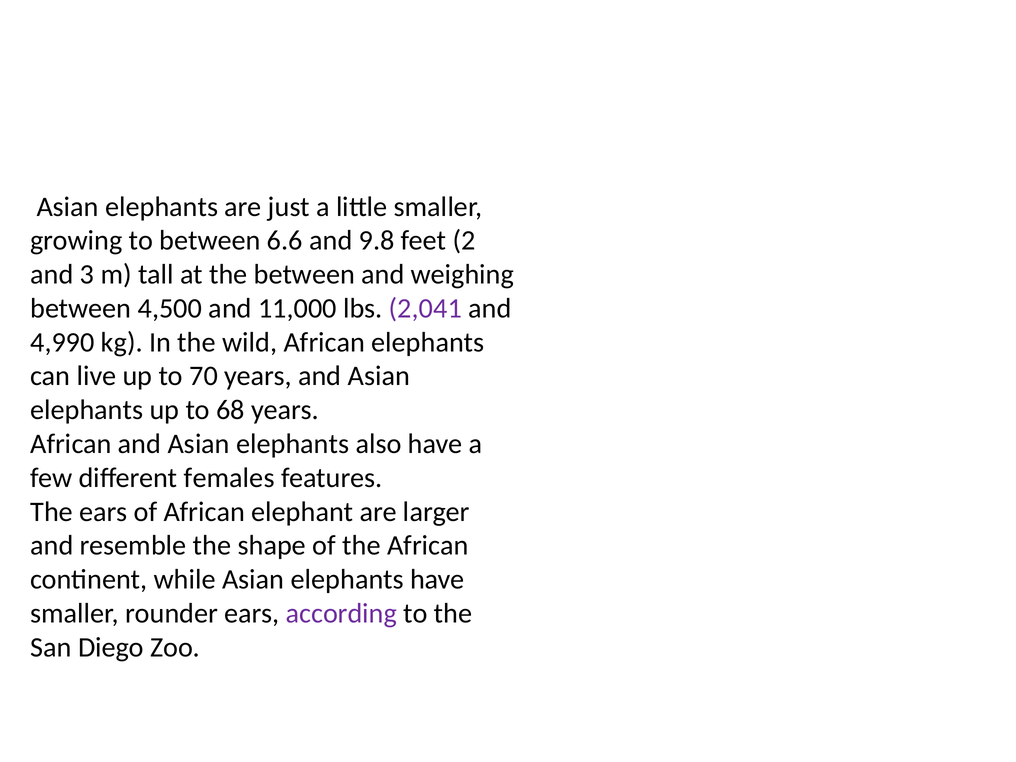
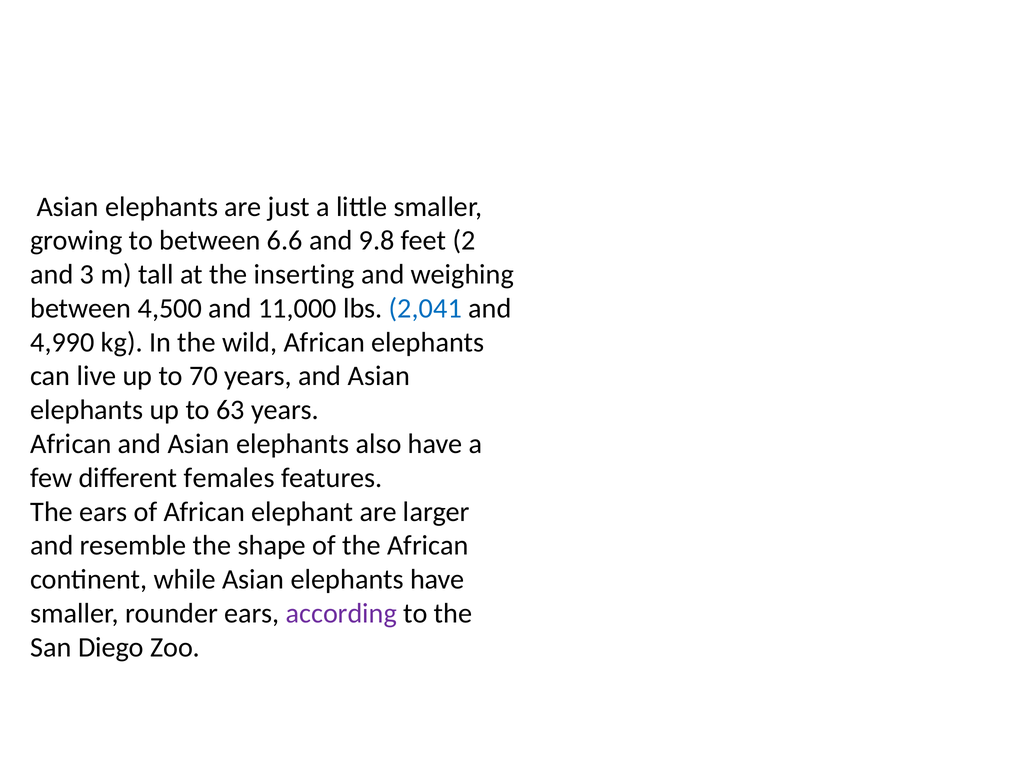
the between: between -> inserting (304, 275)
2,041 colour: purple -> blue (425, 308)
68: 68 -> 63 (230, 410)
